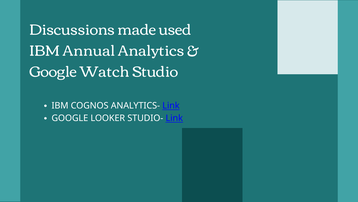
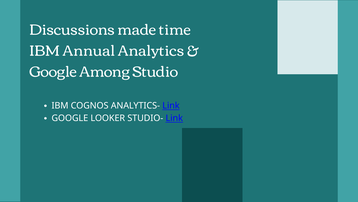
used: used -> time (175, 30)
Watch: Watch -> Among (105, 72)
